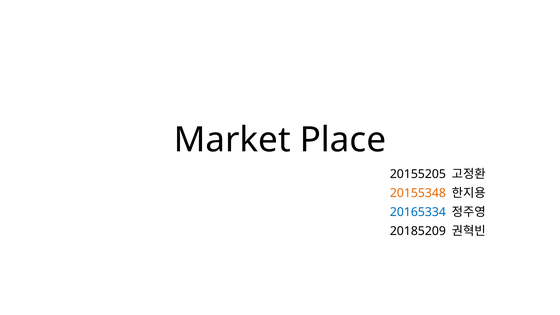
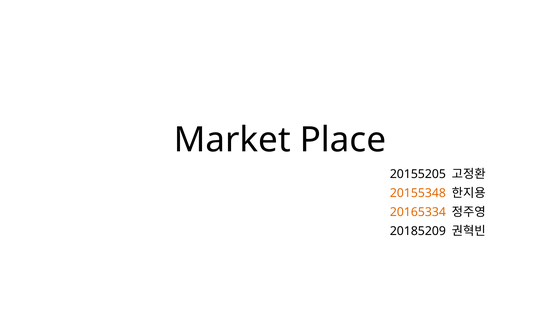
20165334 colour: blue -> orange (418, 212)
